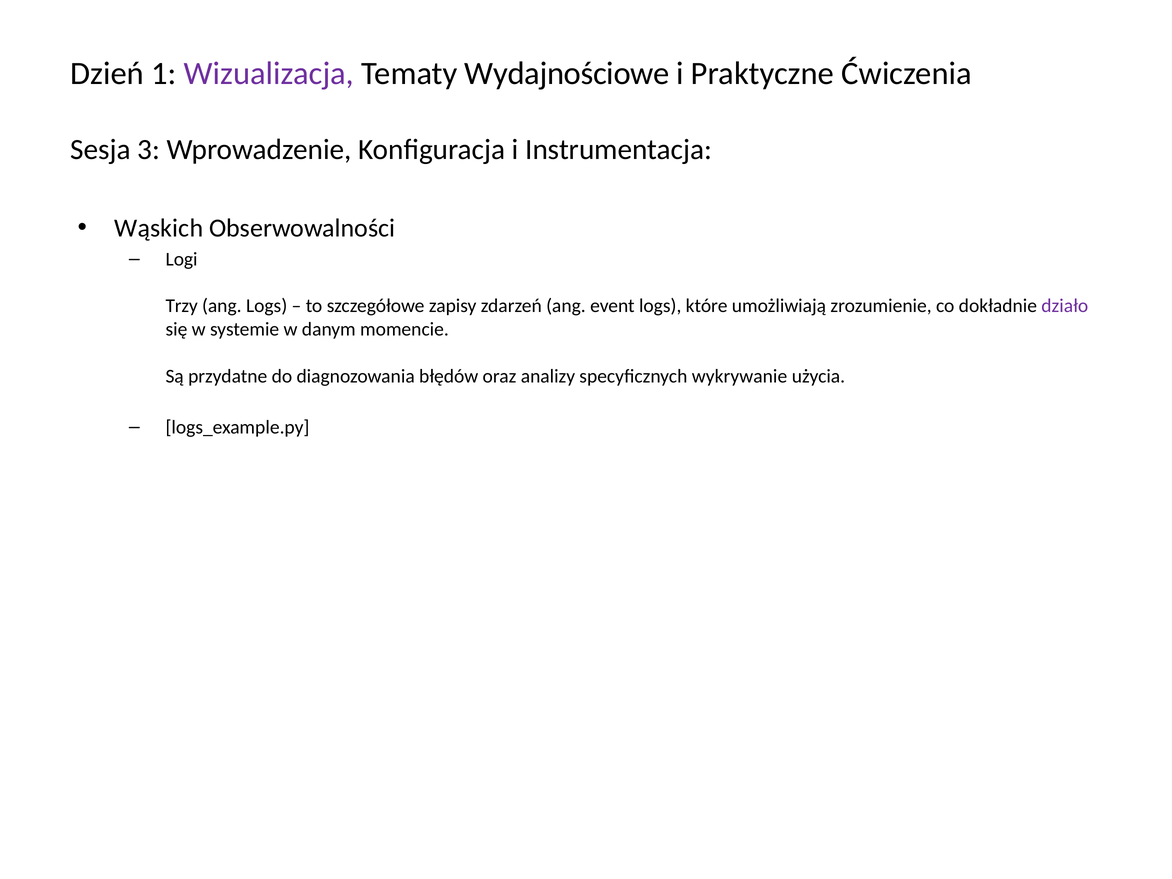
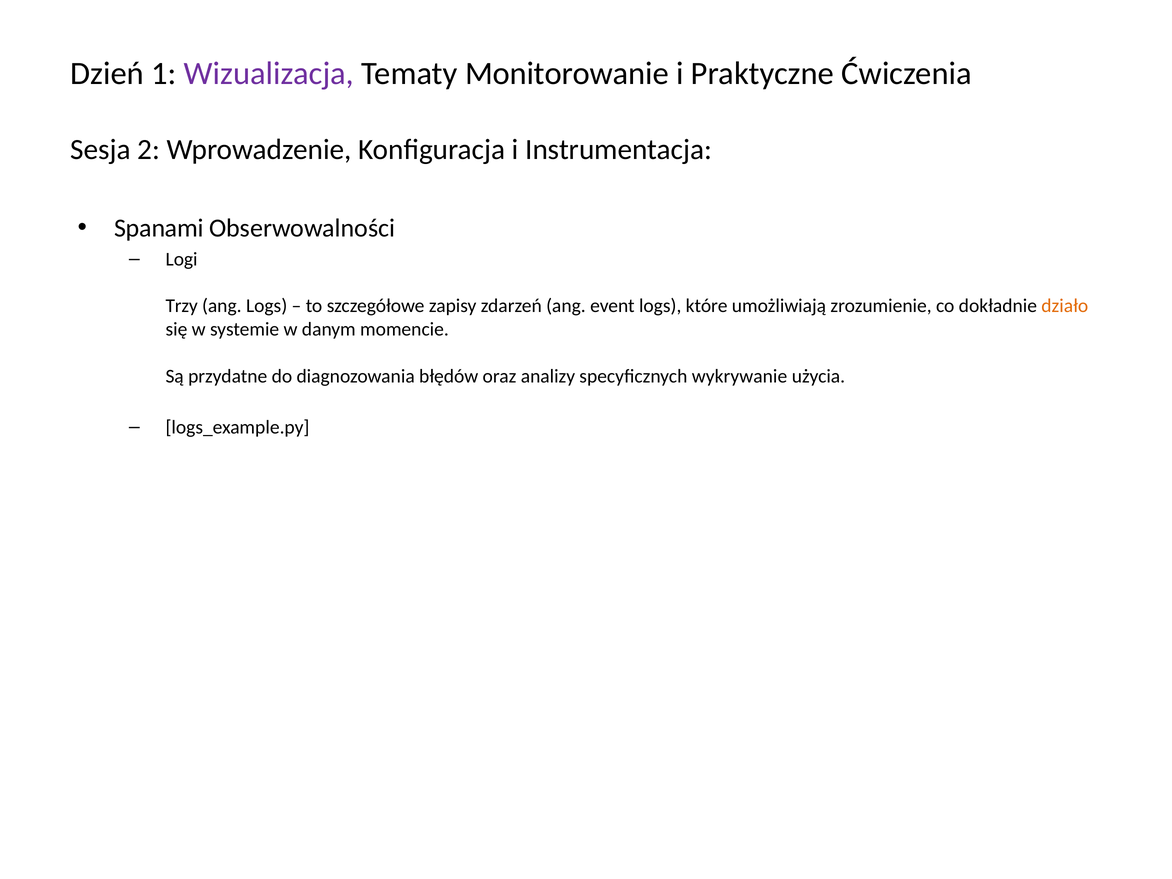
Wydajnościowe: Wydajnościowe -> Monitorowanie (567, 74)
3: 3 -> 2 (149, 150)
Wąskich: Wąskich -> Spanami (159, 228)
działo colour: purple -> orange (1065, 306)
